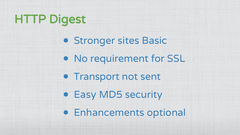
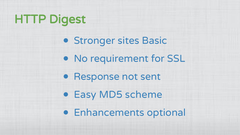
Transport: Transport -> Response (97, 77)
security: security -> scheme (144, 95)
